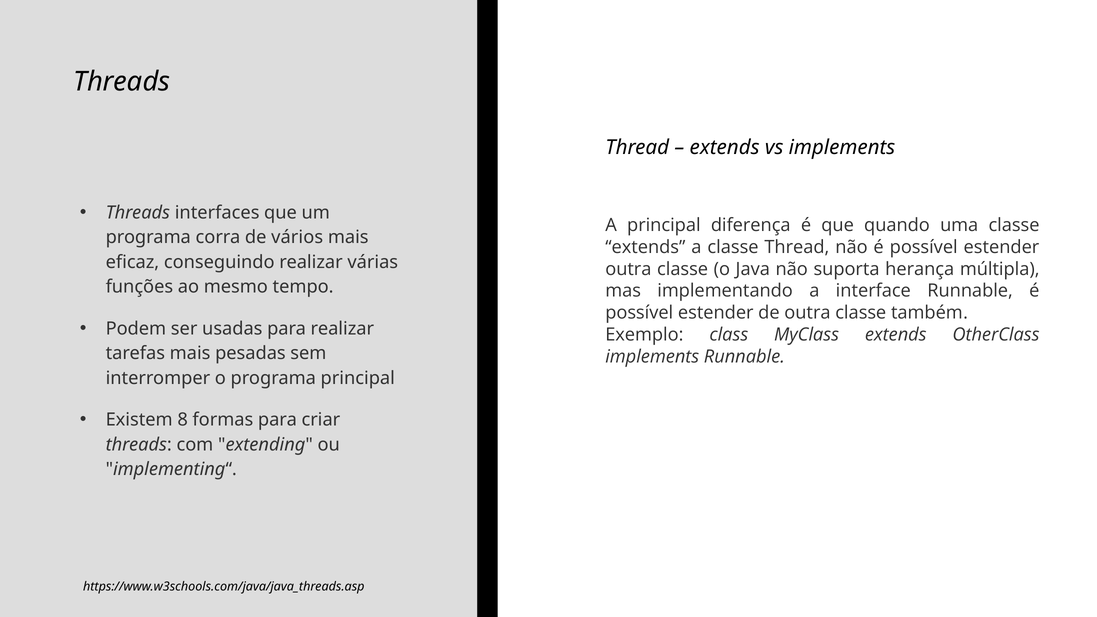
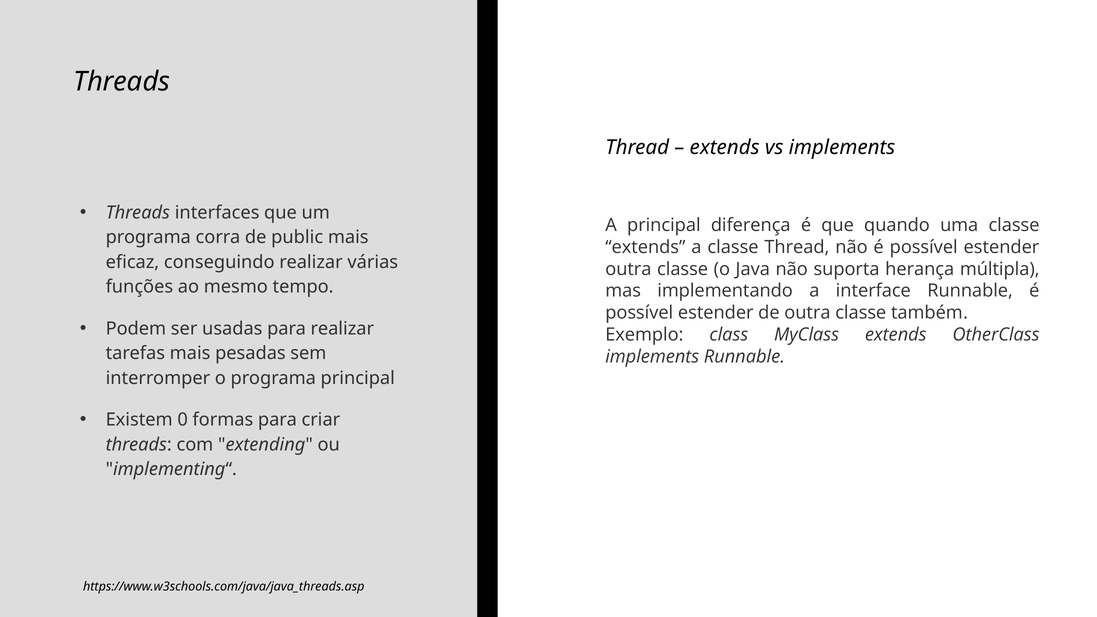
vários: vários -> public (297, 237)
8: 8 -> 0 (183, 420)
